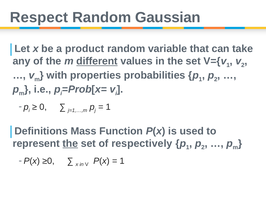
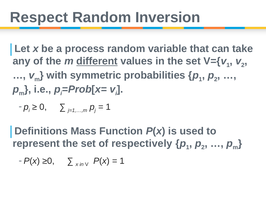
Gaussian: Gaussian -> Inversion (168, 18)
product: product -> process (85, 49)
properties: properties -> symmetric (96, 75)
the underline: present -> none (70, 144)
